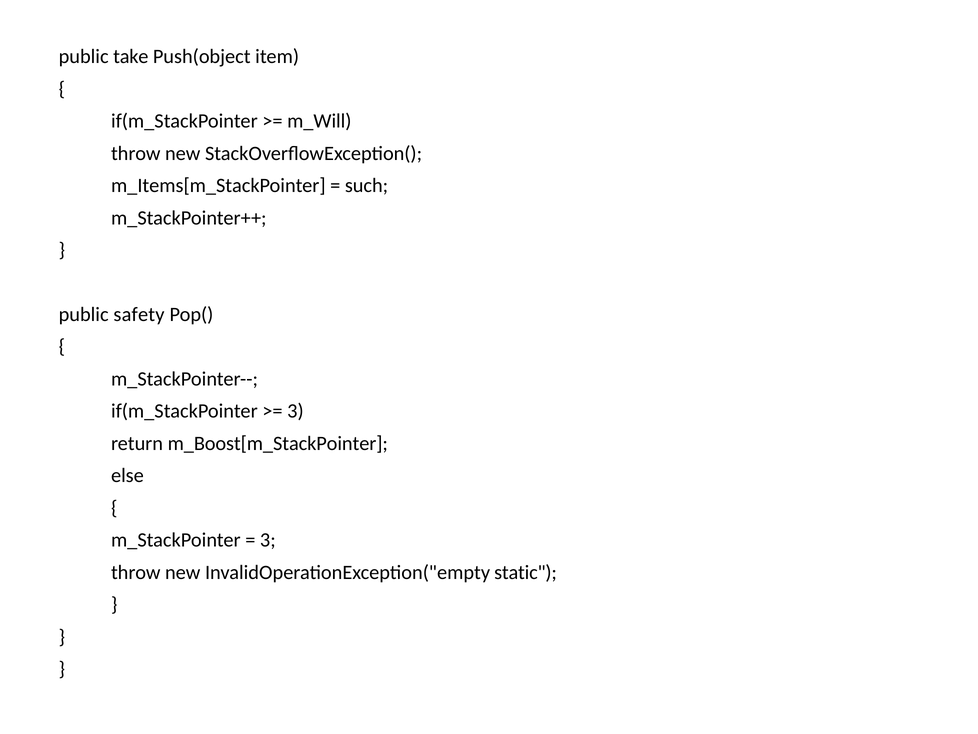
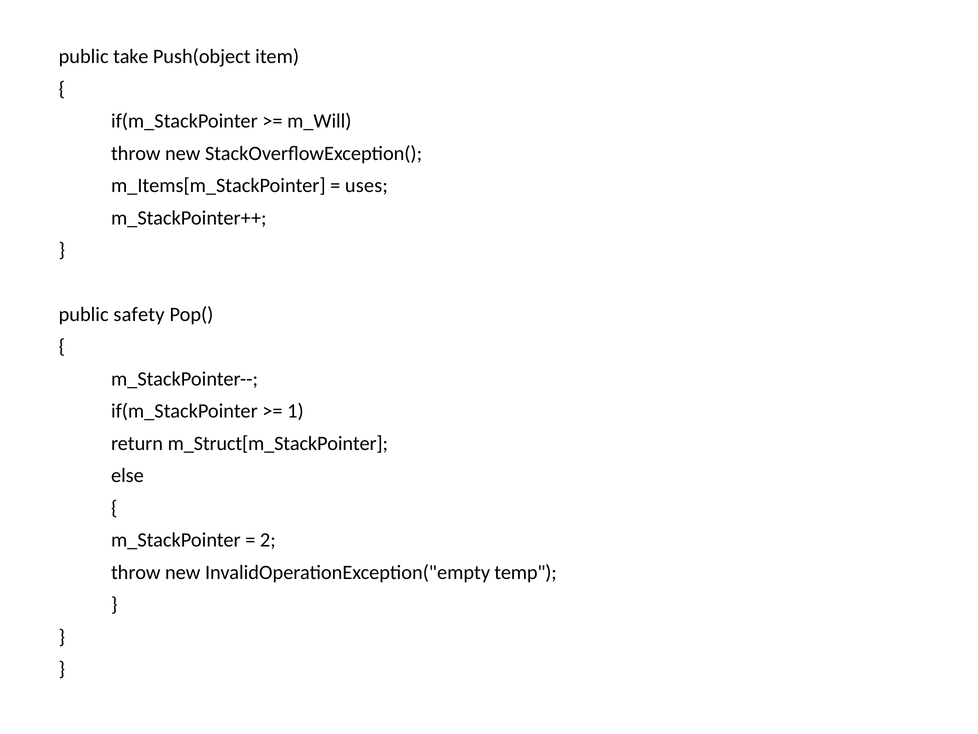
such: such -> uses (366, 185)
3: 3 -> 1 (295, 411)
m_Boost[m_StackPointer: m_Boost[m_StackPointer -> m_Struct[m_StackPointer (278, 443)
3: 3 -> 2 (268, 540)
static: static -> temp (526, 572)
